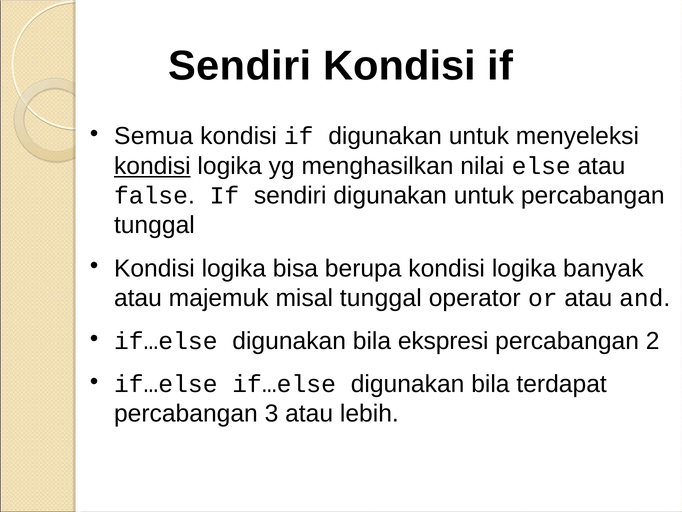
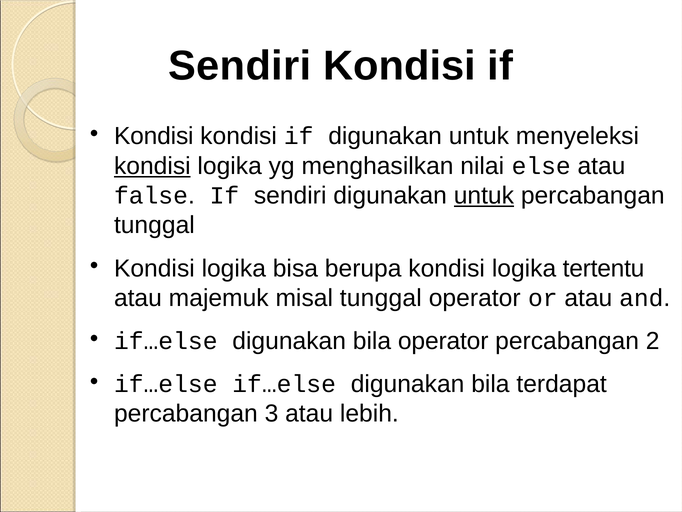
Semua: Semua -> Kondisi (154, 136)
untuk underline: none -> present (484, 195)
banyak: banyak -> tertentu (604, 268)
bila ekspresi: ekspresi -> operator (443, 341)
